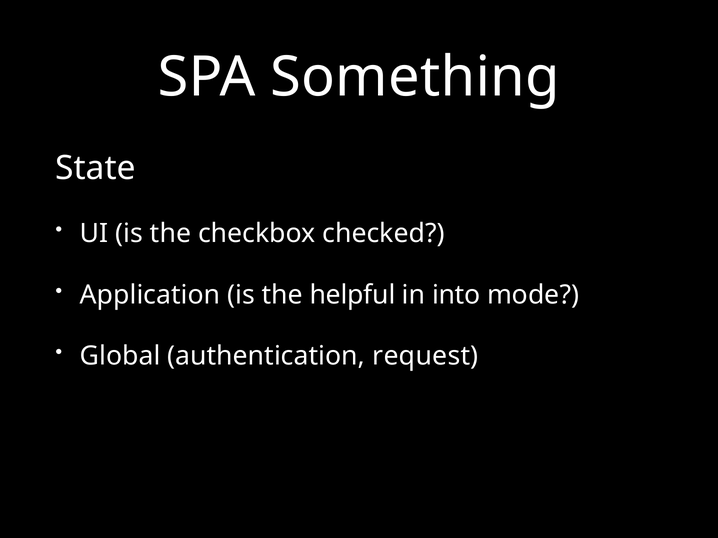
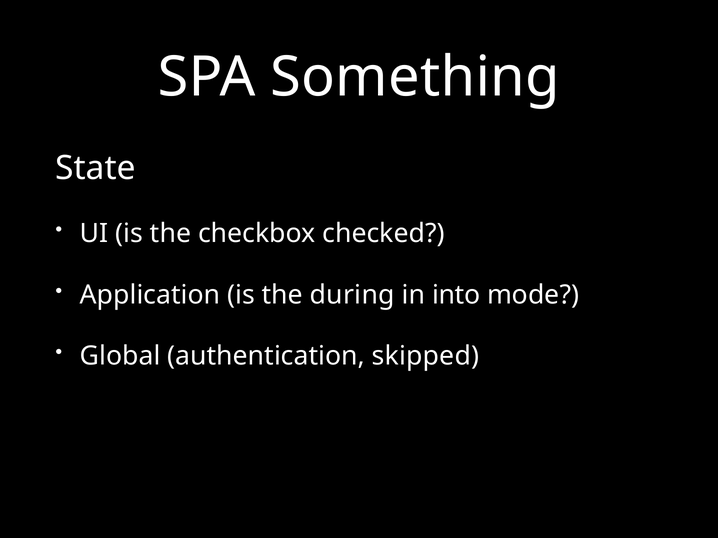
helpful: helpful -> during (352, 295)
request: request -> skipped (425, 356)
